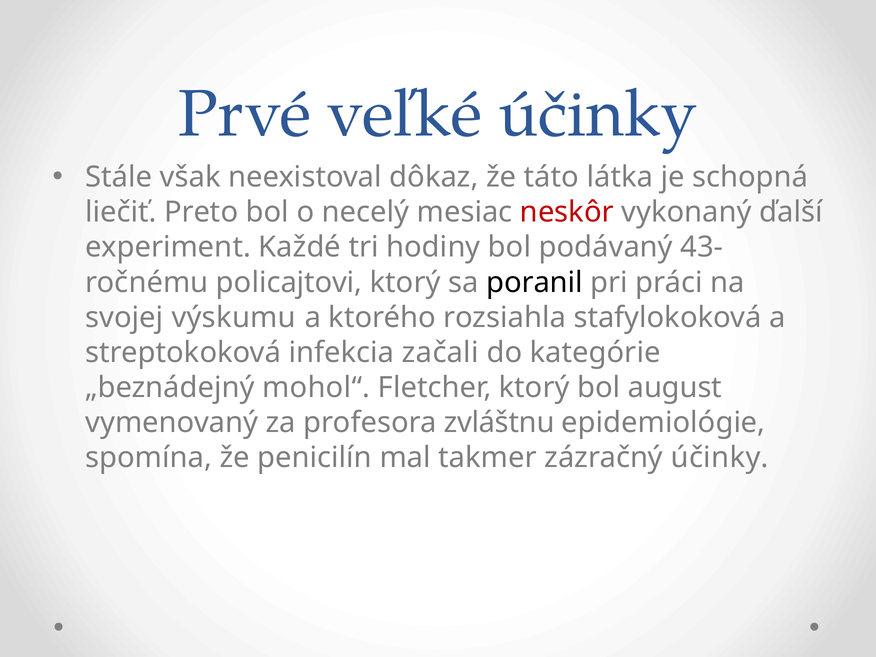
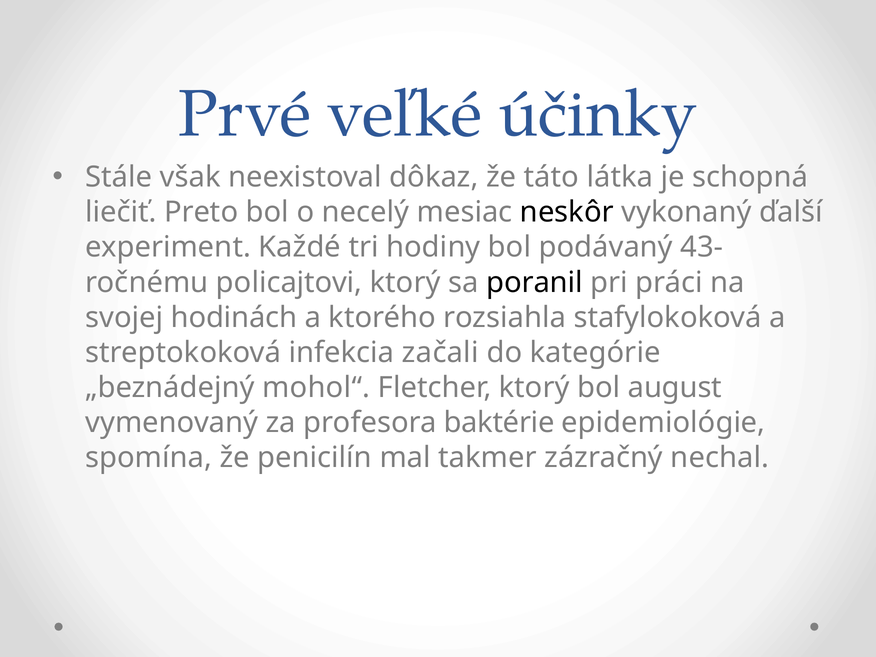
neskôr colour: red -> black (567, 212)
výskumu: výskumu -> hodinách (234, 317)
zvláštnu: zvláštnu -> baktérie (499, 423)
zázračný účinky: účinky -> nechal (720, 458)
